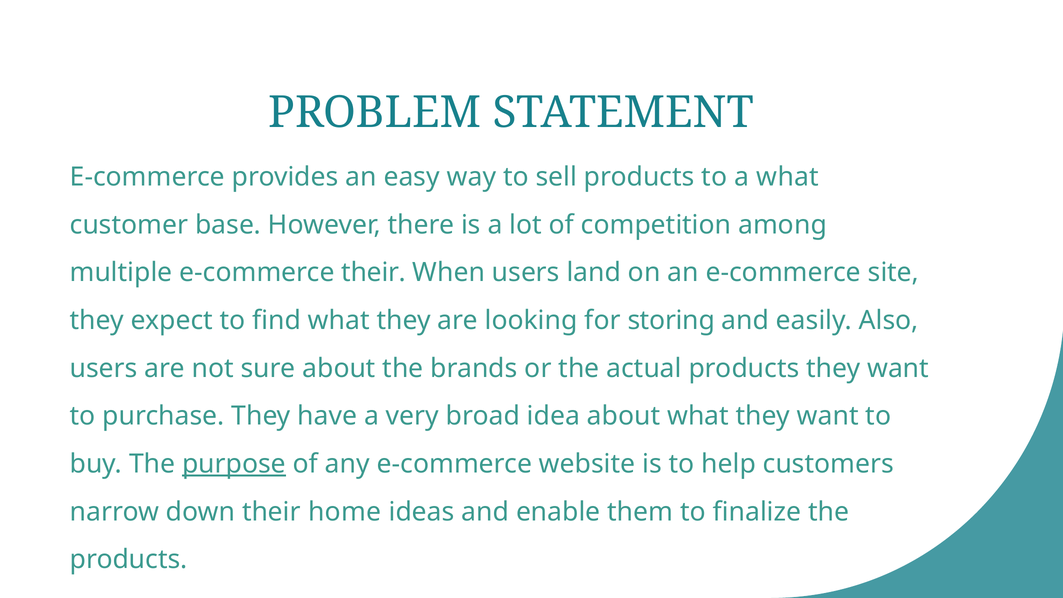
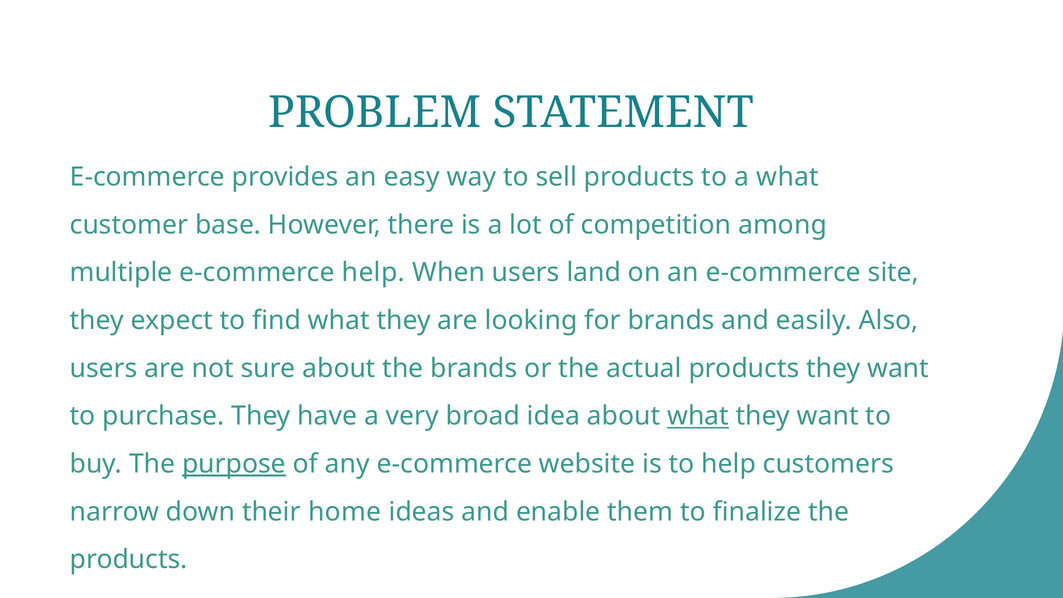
e-commerce their: their -> help (373, 273)
for storing: storing -> brands (671, 320)
what underline: none -> present (698, 416)
